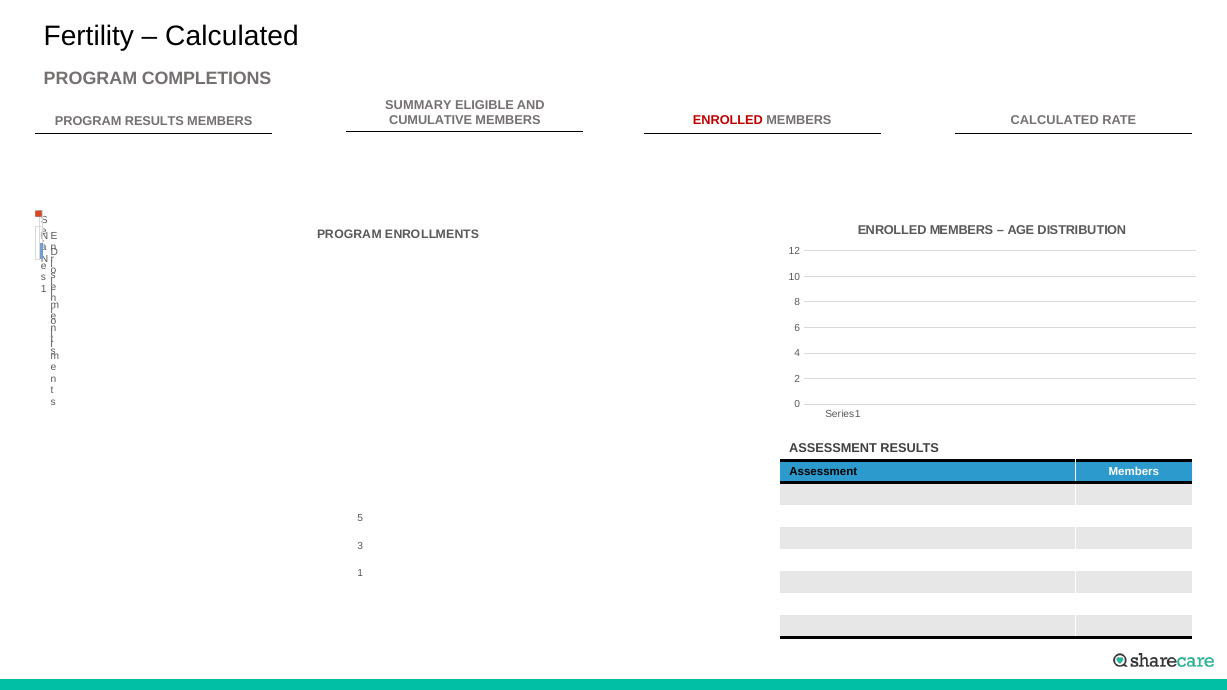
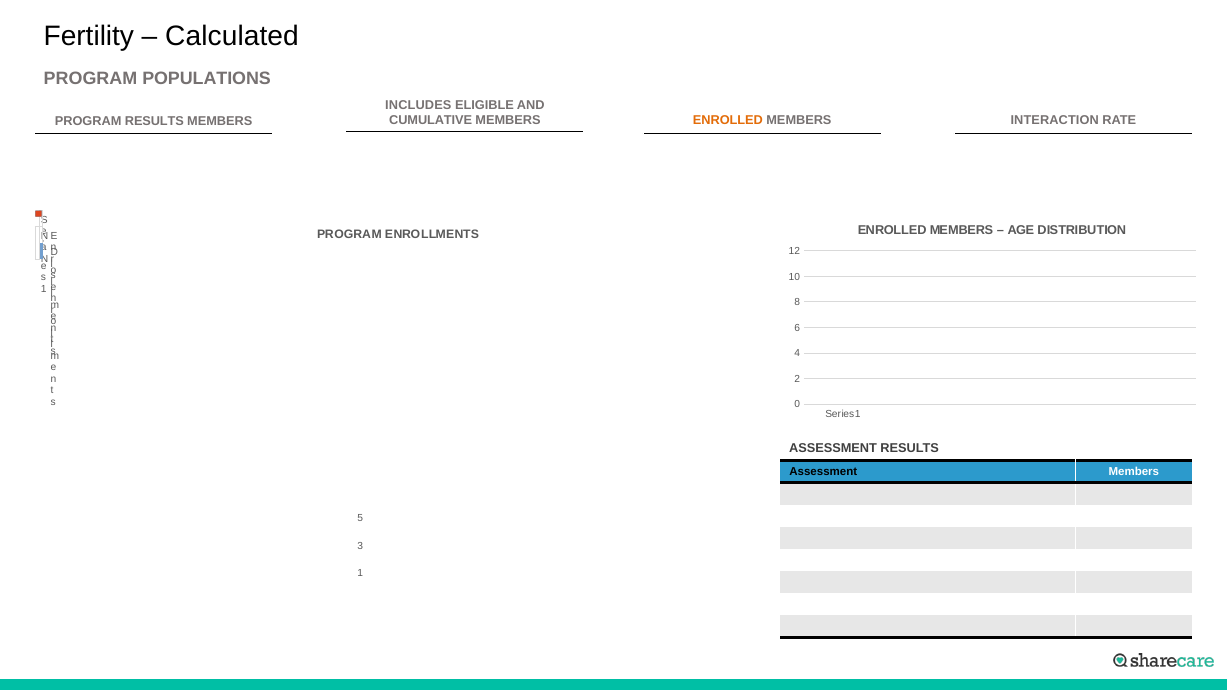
COMPLETIONS: COMPLETIONS -> POPULATIONS (207, 78)
SUMMARY: SUMMARY -> INCLUDES (418, 106)
ENROLLED colour: red -> orange (728, 121)
MEMBERS CALCULATED: CALCULATED -> INTERACTION (1055, 121)
